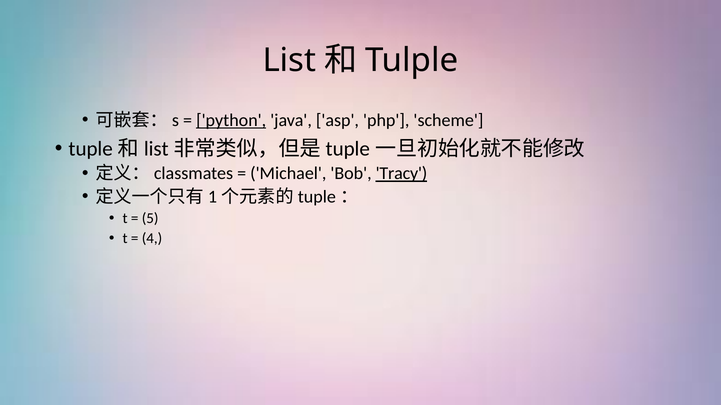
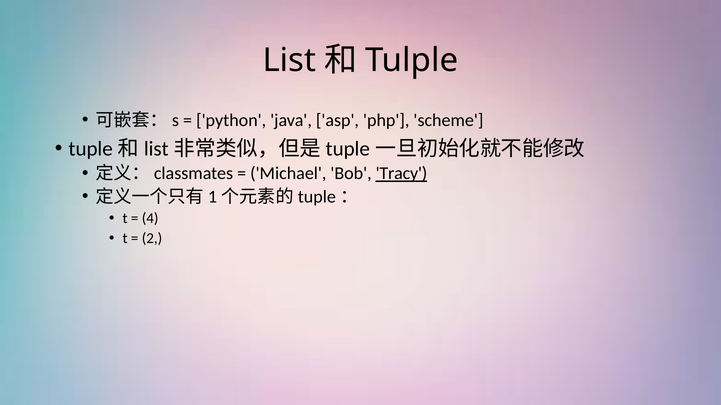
python underline: present -> none (231, 120)
5: 5 -> 4 (150, 219)
4: 4 -> 2 (152, 239)
